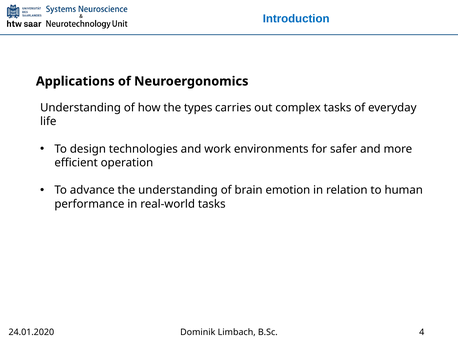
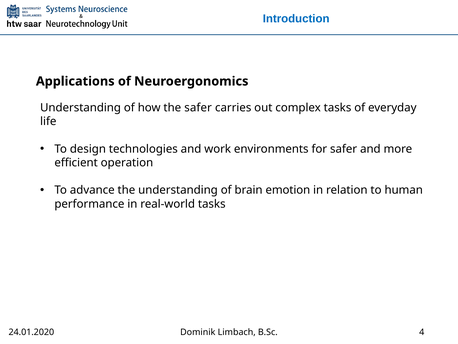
the types: types -> safer (198, 107)
